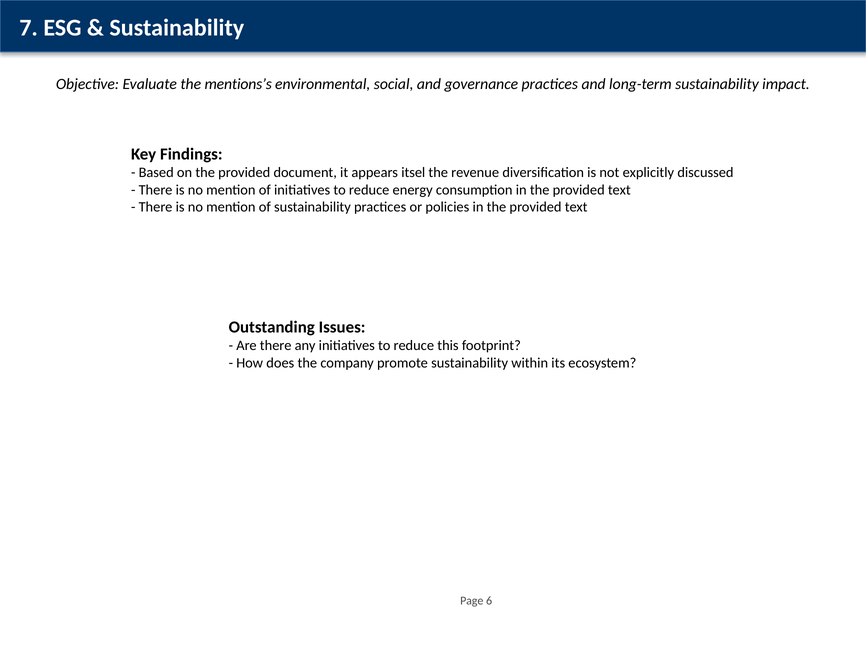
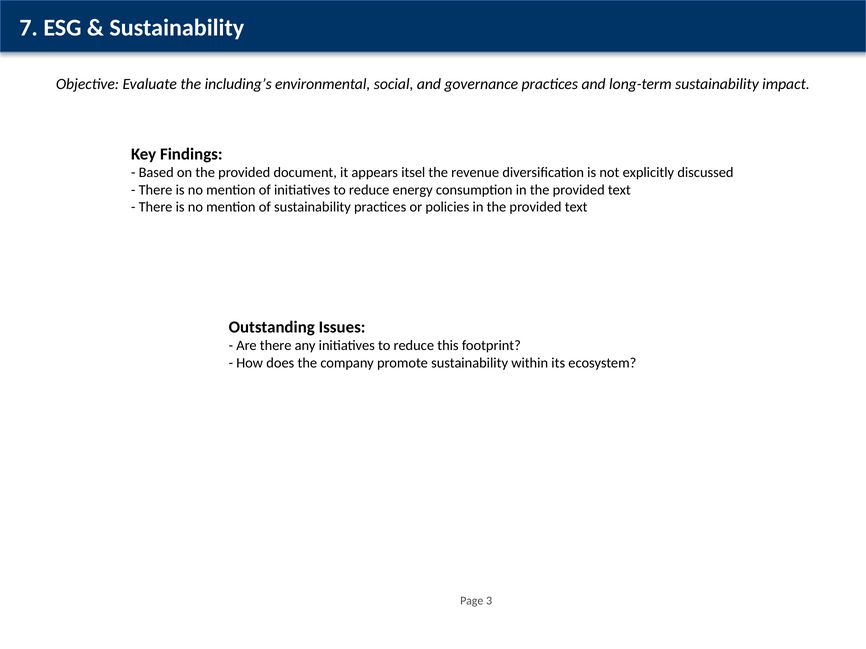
mentions’s: mentions’s -> including’s (238, 84)
6: 6 -> 3 (489, 601)
